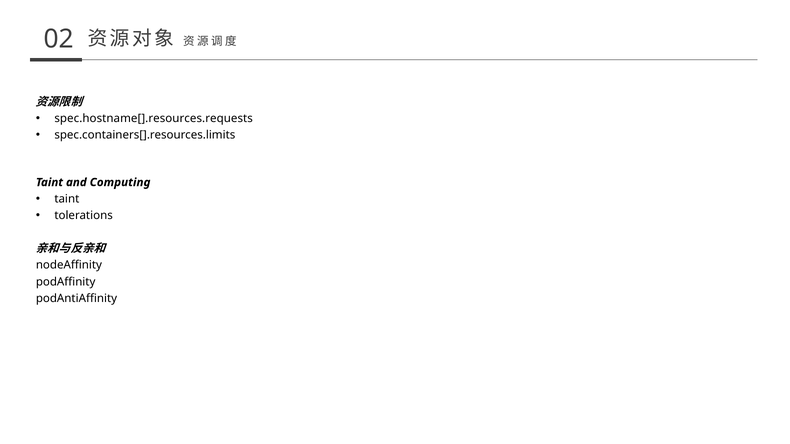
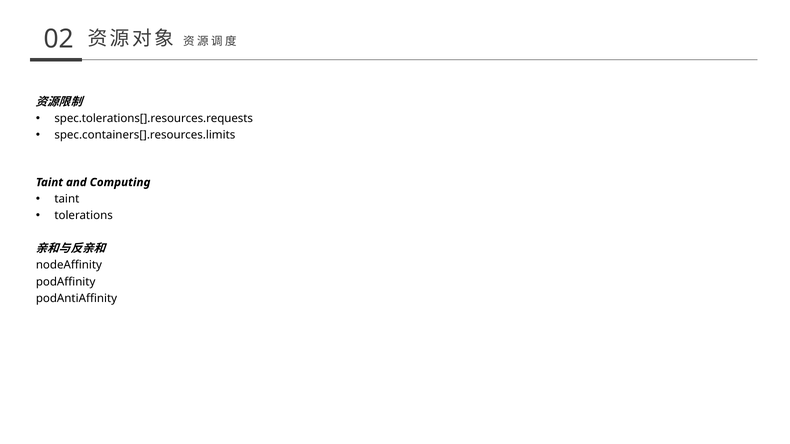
spec.hostname[].resources.requests: spec.hostname[].resources.requests -> spec.tolerations[].resources.requests (154, 118)
